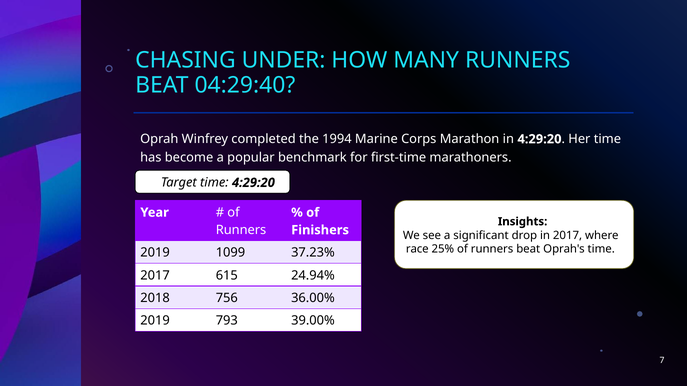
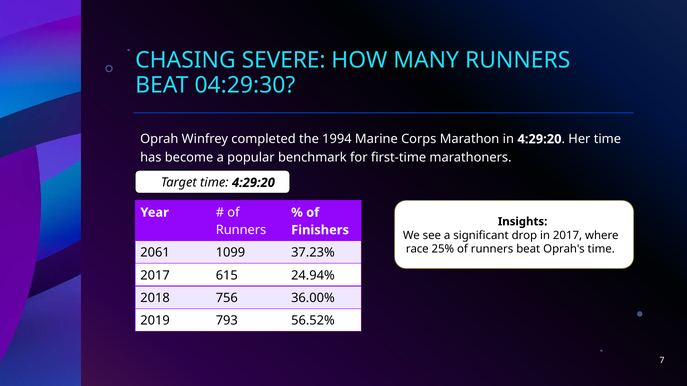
UNDER: UNDER -> SEVERE (284, 60)
04:29:40: 04:29:40 -> 04:29:30 (245, 85)
2019: 2019 -> 2061 (155, 253)
39.00%: 39.00% -> 56.52% (313, 321)
